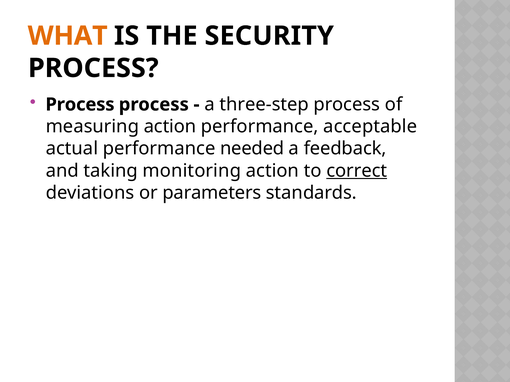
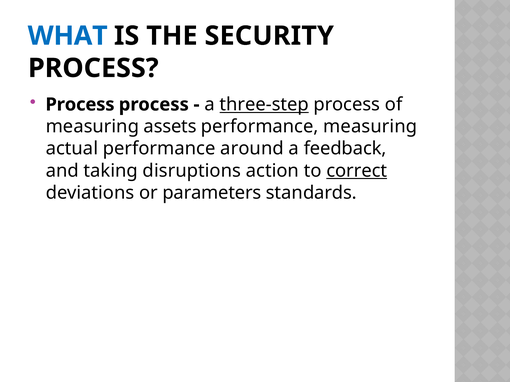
WHAT colour: orange -> blue (68, 36)
three-step underline: none -> present (264, 105)
measuring action: action -> assets (170, 127)
performance acceptable: acceptable -> measuring (370, 127)
needed: needed -> around (252, 149)
monitoring: monitoring -> disruptions (192, 171)
